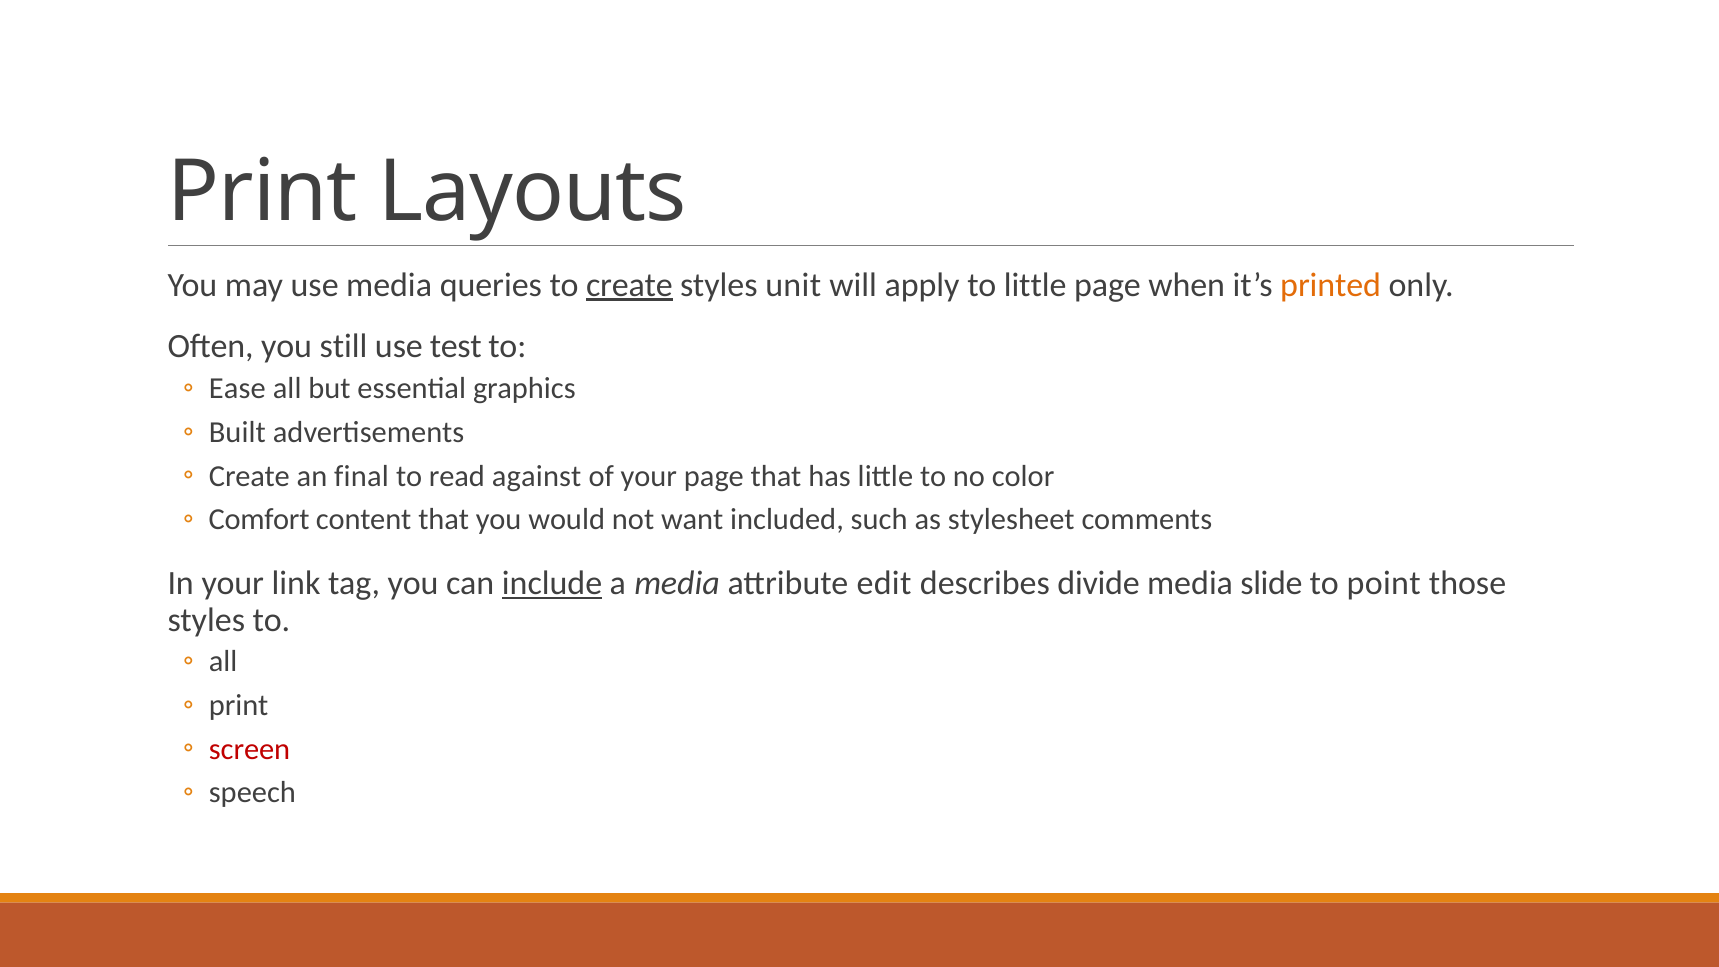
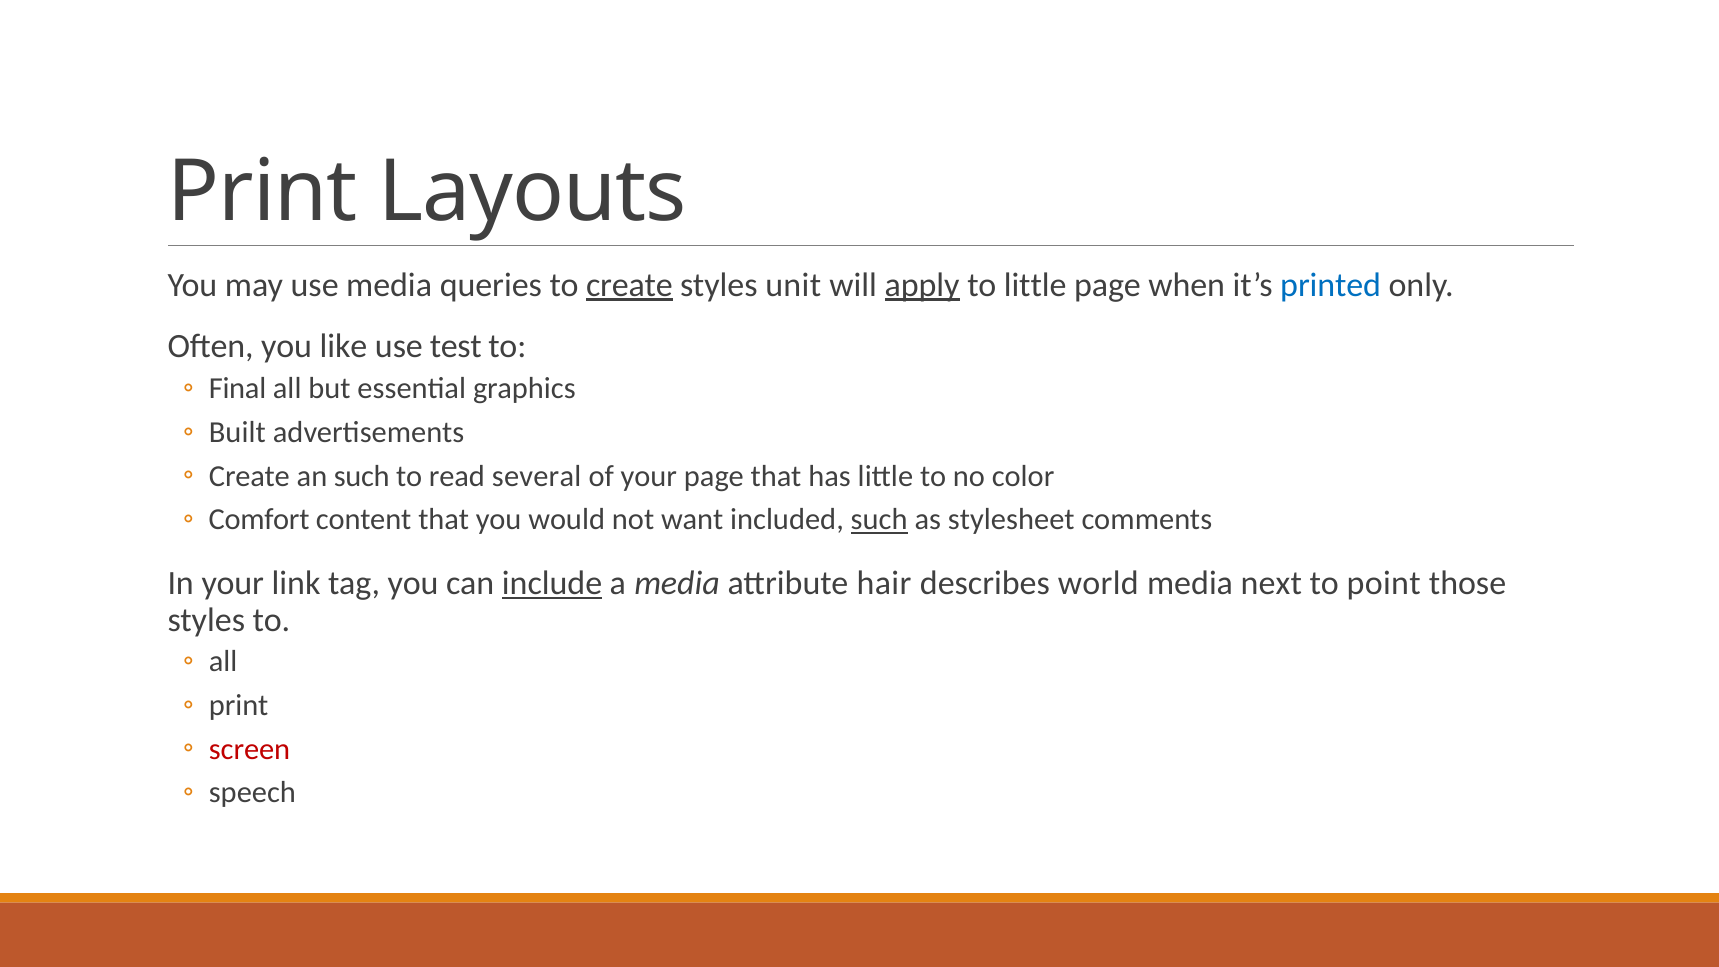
apply underline: none -> present (922, 285)
printed colour: orange -> blue (1331, 285)
still: still -> like (343, 347)
Ease: Ease -> Final (238, 389)
an final: final -> such (362, 476)
against: against -> several (537, 476)
such underline: none -> present (879, 520)
edit: edit -> hair (884, 583)
divide: divide -> world (1098, 583)
slide: slide -> next (1271, 583)
